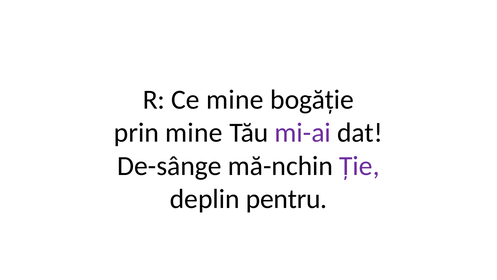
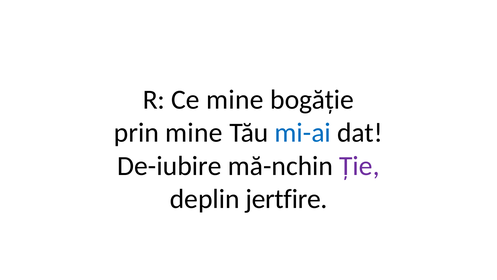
mi-ai colour: purple -> blue (303, 133)
De-sânge: De-sânge -> De-iubire (169, 166)
pentru: pentru -> jertfire (287, 199)
